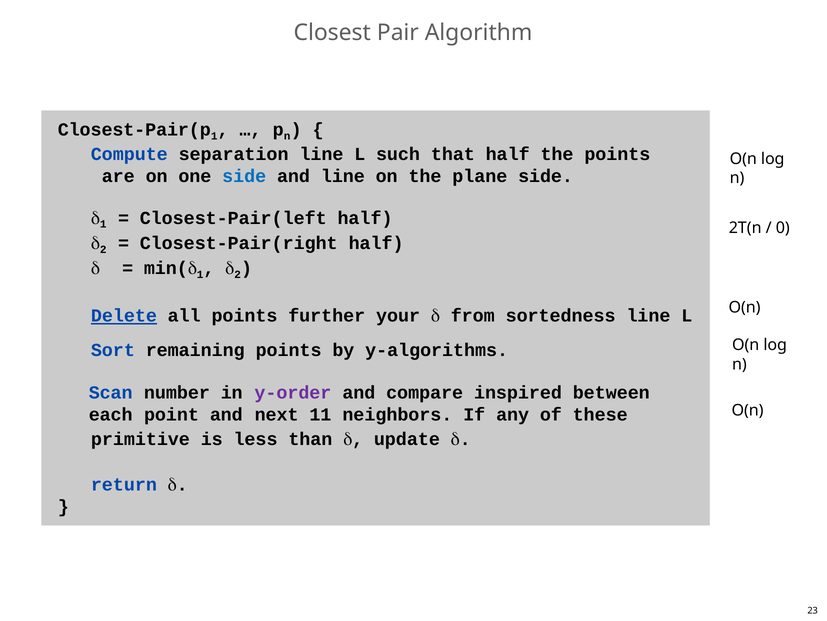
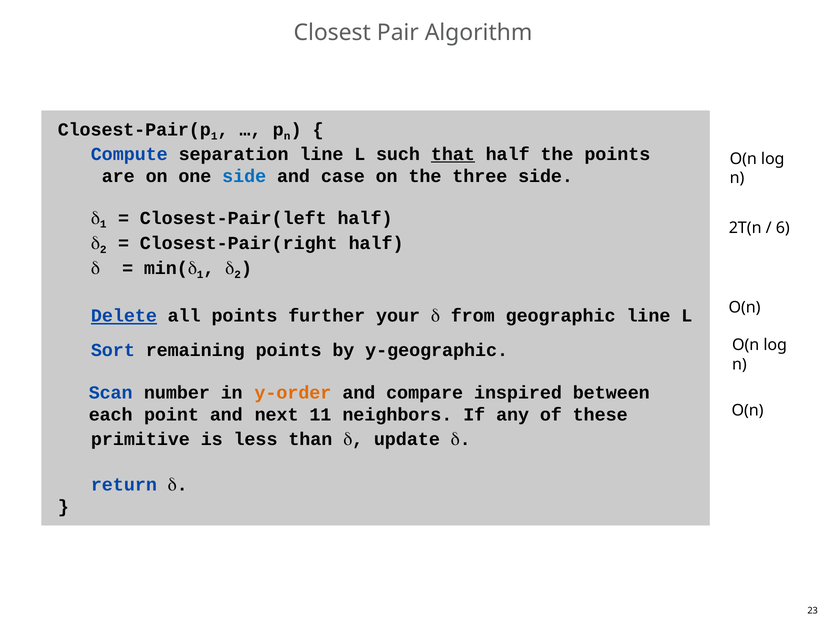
that underline: none -> present (453, 154)
and line: line -> case (343, 176)
plane: plane -> three (480, 176)
0: 0 -> 6 (783, 228)
sortedness: sortedness -> geographic (561, 315)
y-algorithms: y-algorithms -> y-geographic (437, 350)
y-order colour: purple -> orange (293, 392)
